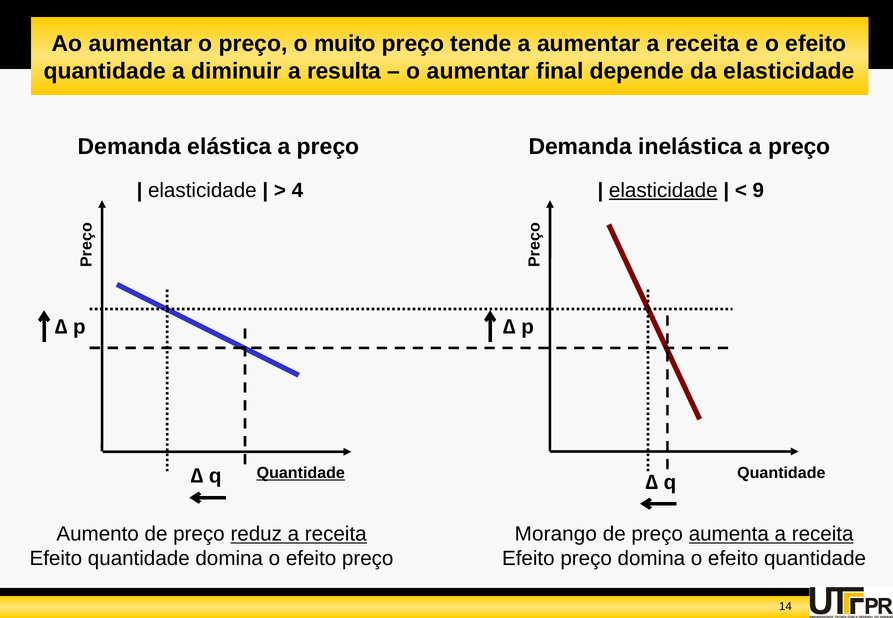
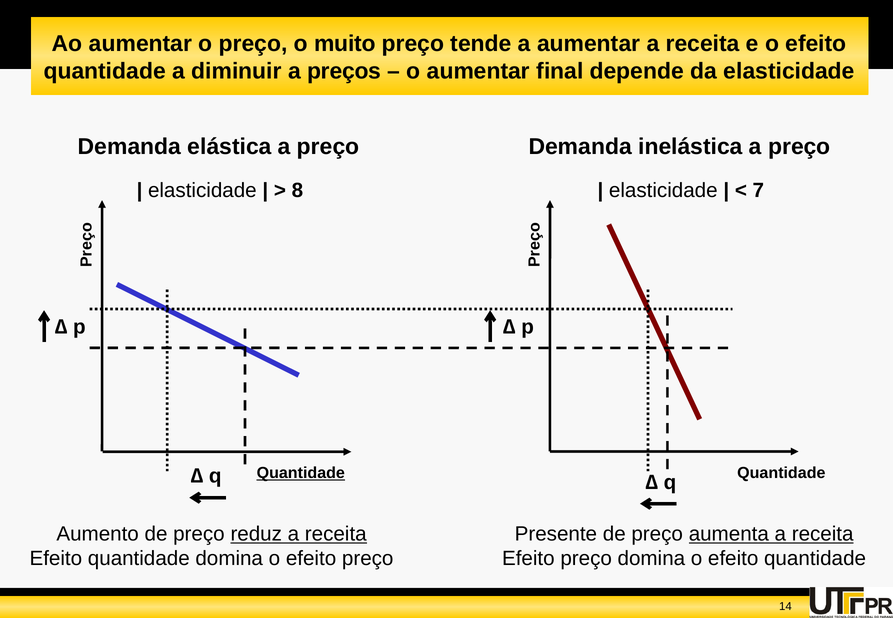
resulta: resulta -> preços (344, 71)
4: 4 -> 8 (297, 191)
elasticidade underline: present -> none (663, 191)
9: 9 -> 7 (758, 191)
Morango: Morango -> Presente (556, 534)
